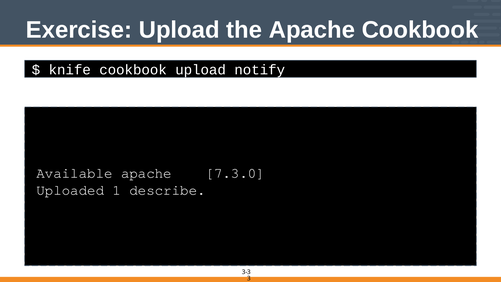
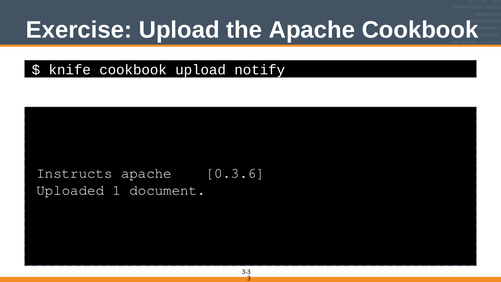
Available: Available -> Instructs (75, 173)
7.3.0: 7.3.0 -> 0.3.6 (235, 173)
describe: describe -> document (168, 190)
